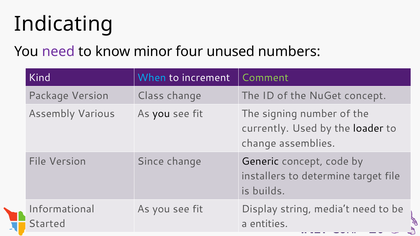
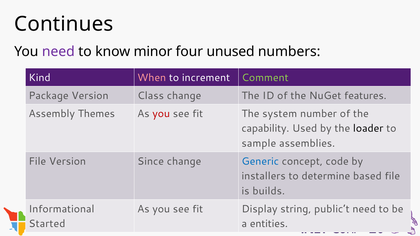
Indicating: Indicating -> Continues (64, 24)
When colour: light blue -> pink (152, 78)
NuGet concept: concept -> features (365, 96)
Various: Various -> Themes (96, 114)
you colour: black -> red (161, 114)
signing: signing -> system (280, 114)
currently: currently -> capability (265, 129)
change: change -> sample (259, 143)
Generic colour: black -> blue (260, 162)
target: target -> based (367, 176)
media’t: media’t -> public’t (332, 209)
